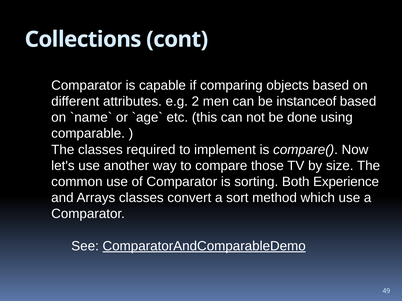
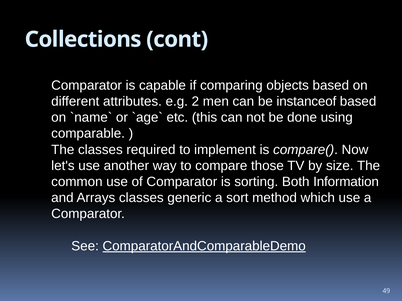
Experience: Experience -> Information (346, 182)
convert: convert -> generic (189, 198)
